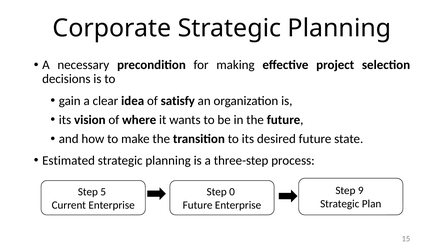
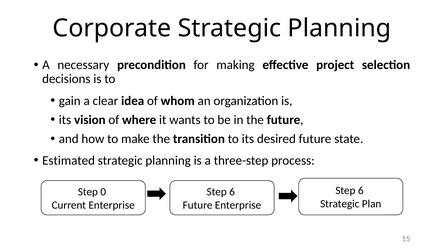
satisfy: satisfy -> whom (178, 101)
9: 9 -> 6 (361, 190)
5: 5 -> 0 (103, 192)
0: 0 -> 6 (232, 192)
